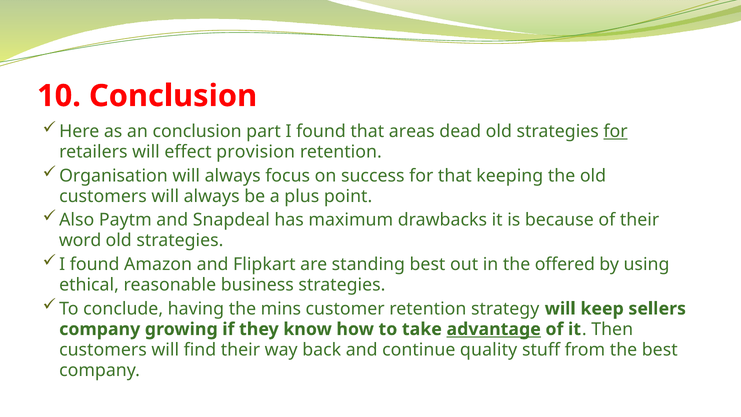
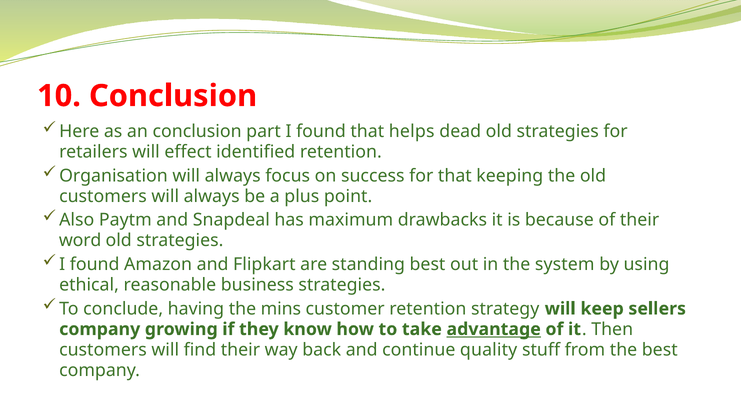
areas: areas -> helps (412, 131)
for underline: present -> none (616, 131)
provision: provision -> identified (256, 152)
offered: offered -> system (565, 264)
